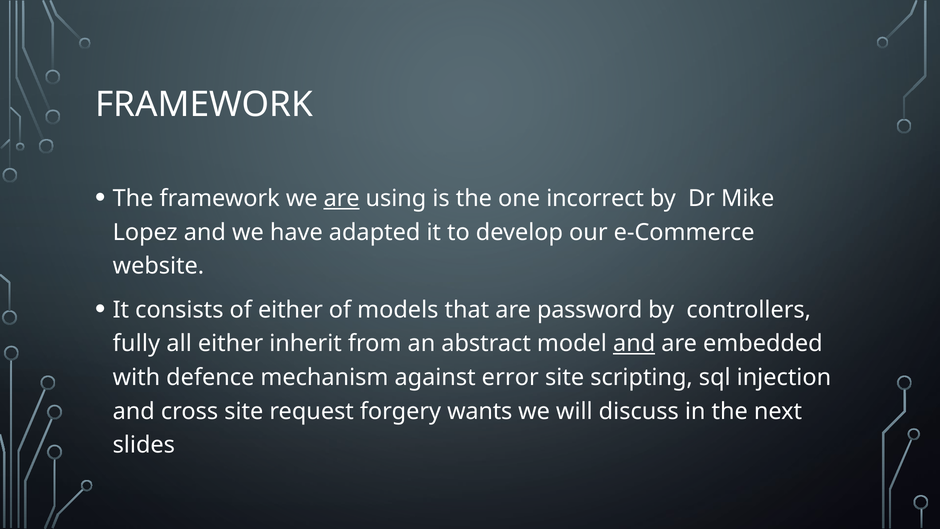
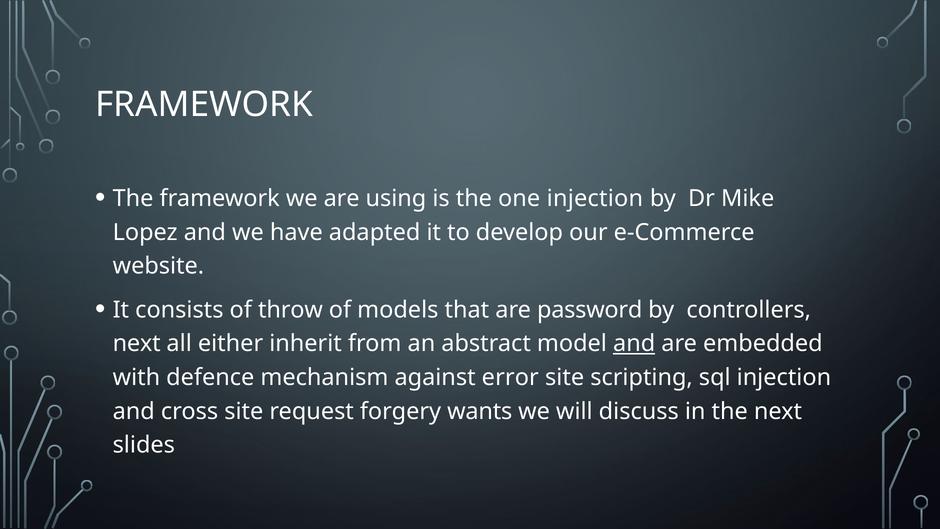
are underline: present -> none (342, 198)
one incorrect: incorrect -> injection (595, 198)
of either: either -> throw (290, 310)
fully: fully -> next (137, 343)
